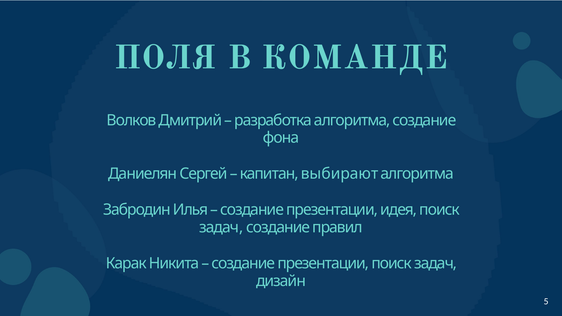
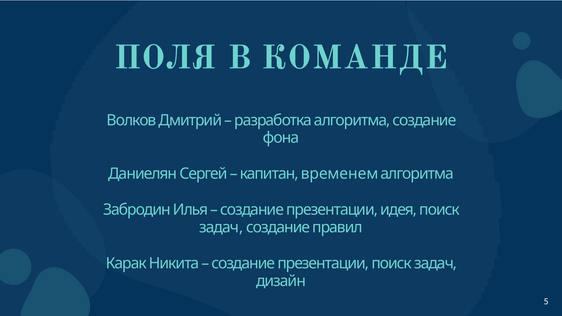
выбирают: выбирают -> временем (340, 174)
